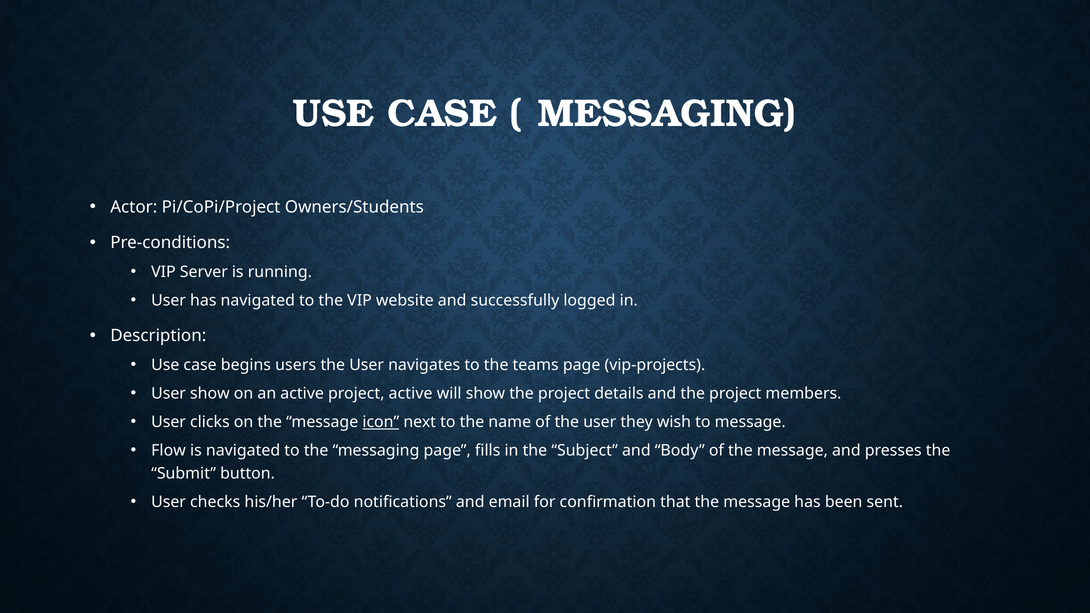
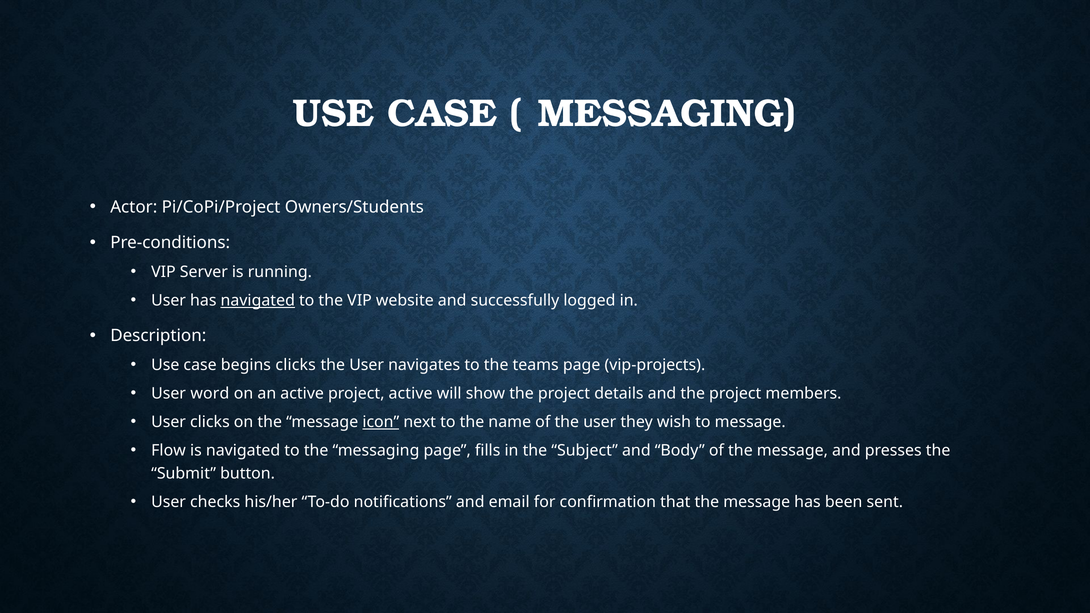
navigated underline: none -> present (258, 301)
begins users: users -> clicks (296, 365)
User show: show -> word (210, 394)
